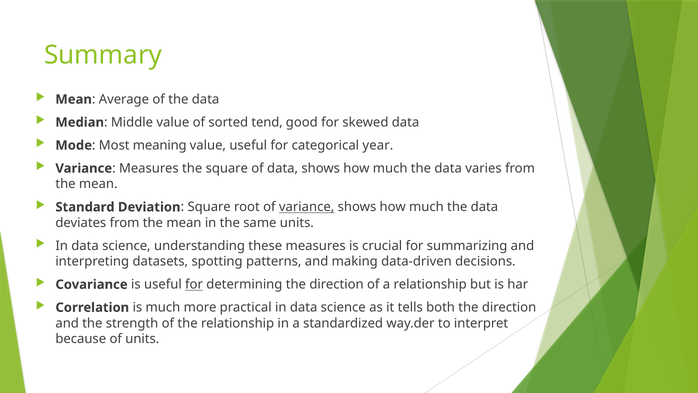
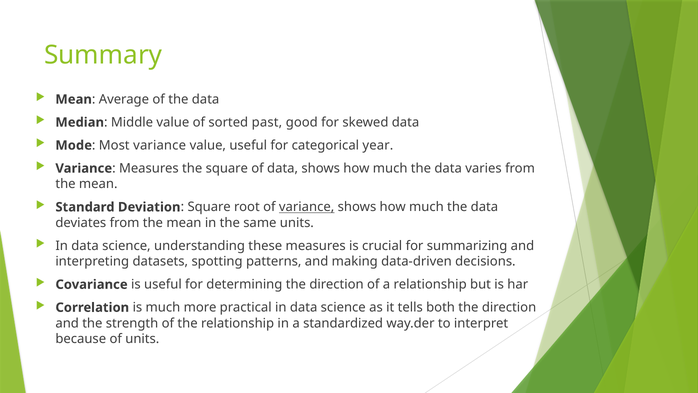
tend: tend -> past (267, 122)
Most meaning: meaning -> variance (160, 145)
for underline: present -> none (194, 284)
